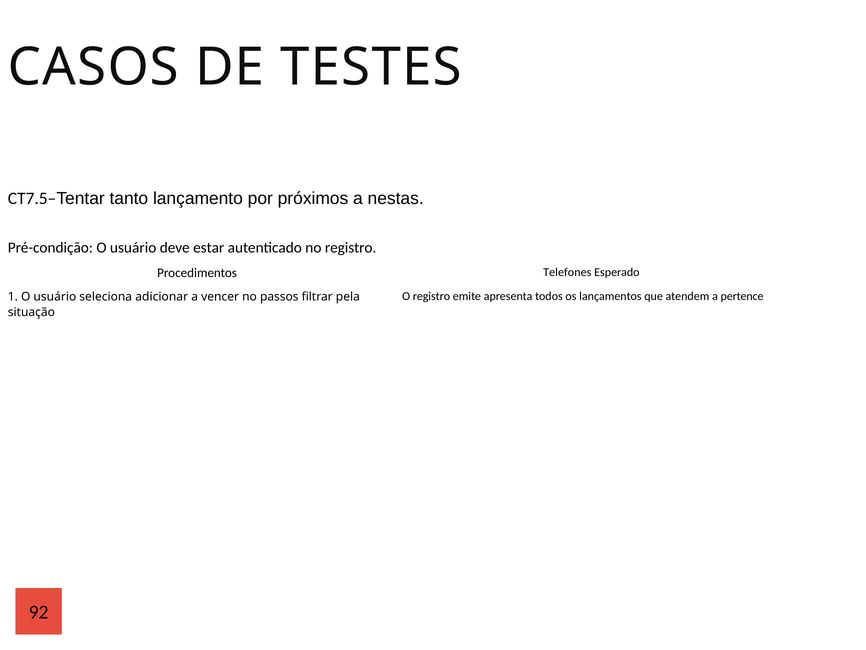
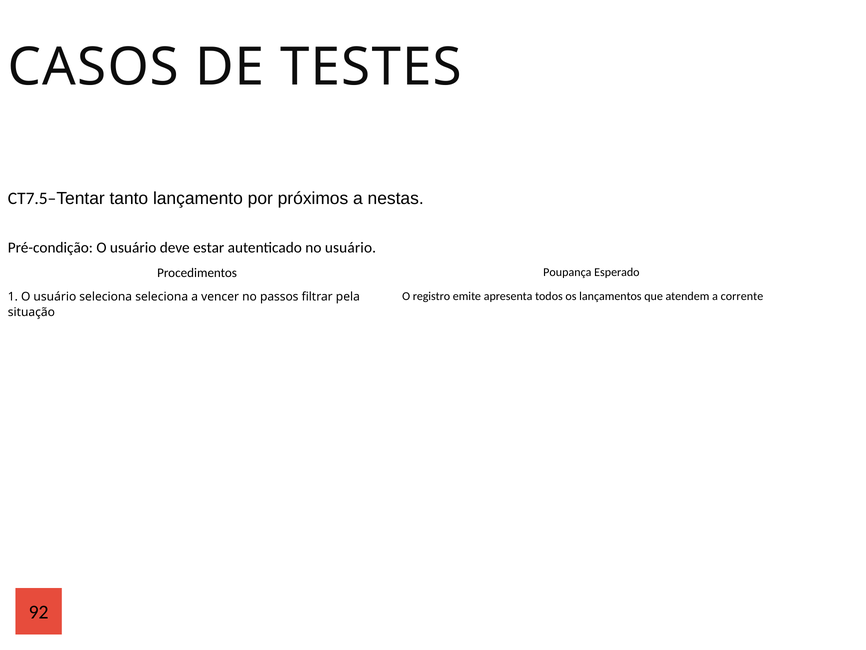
no registro: registro -> usuário (350, 248)
Telefones: Telefones -> Poupança (567, 272)
pertence: pertence -> corrente (742, 296)
seleciona adicionar: adicionar -> seleciona (162, 297)
